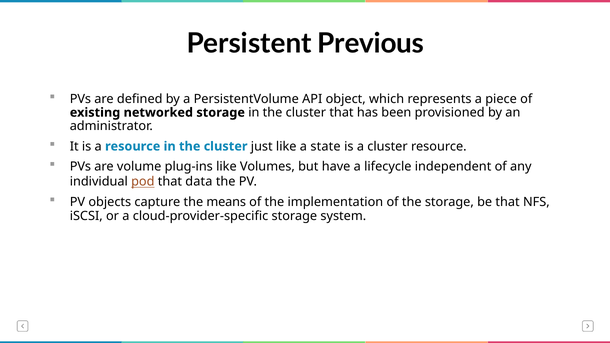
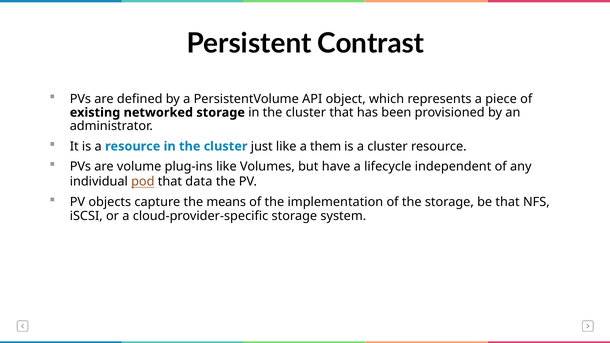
Previous: Previous -> Contrast (371, 44)
state: state -> them (326, 146)
